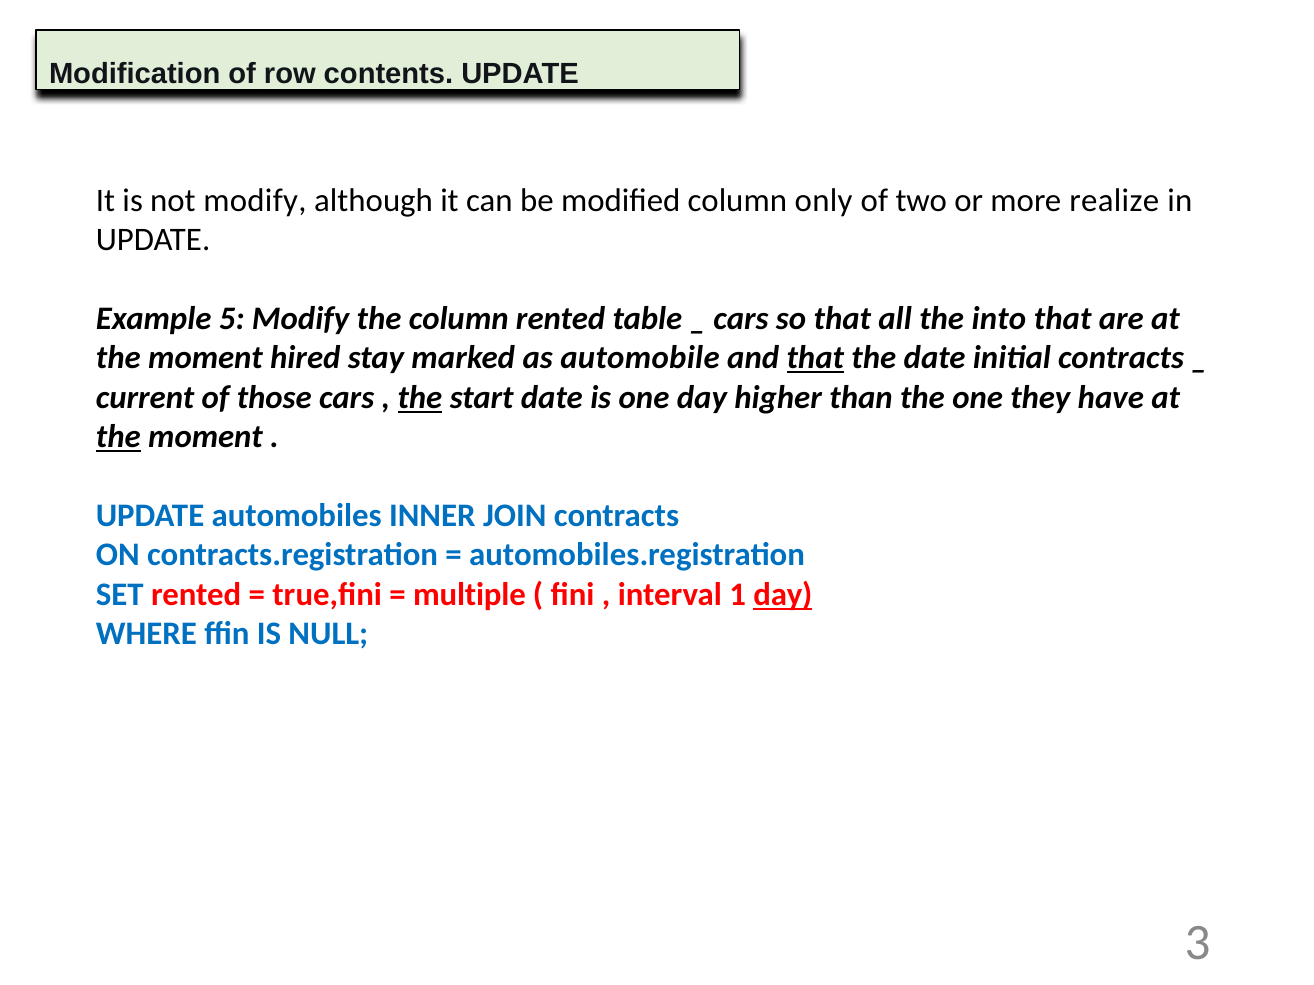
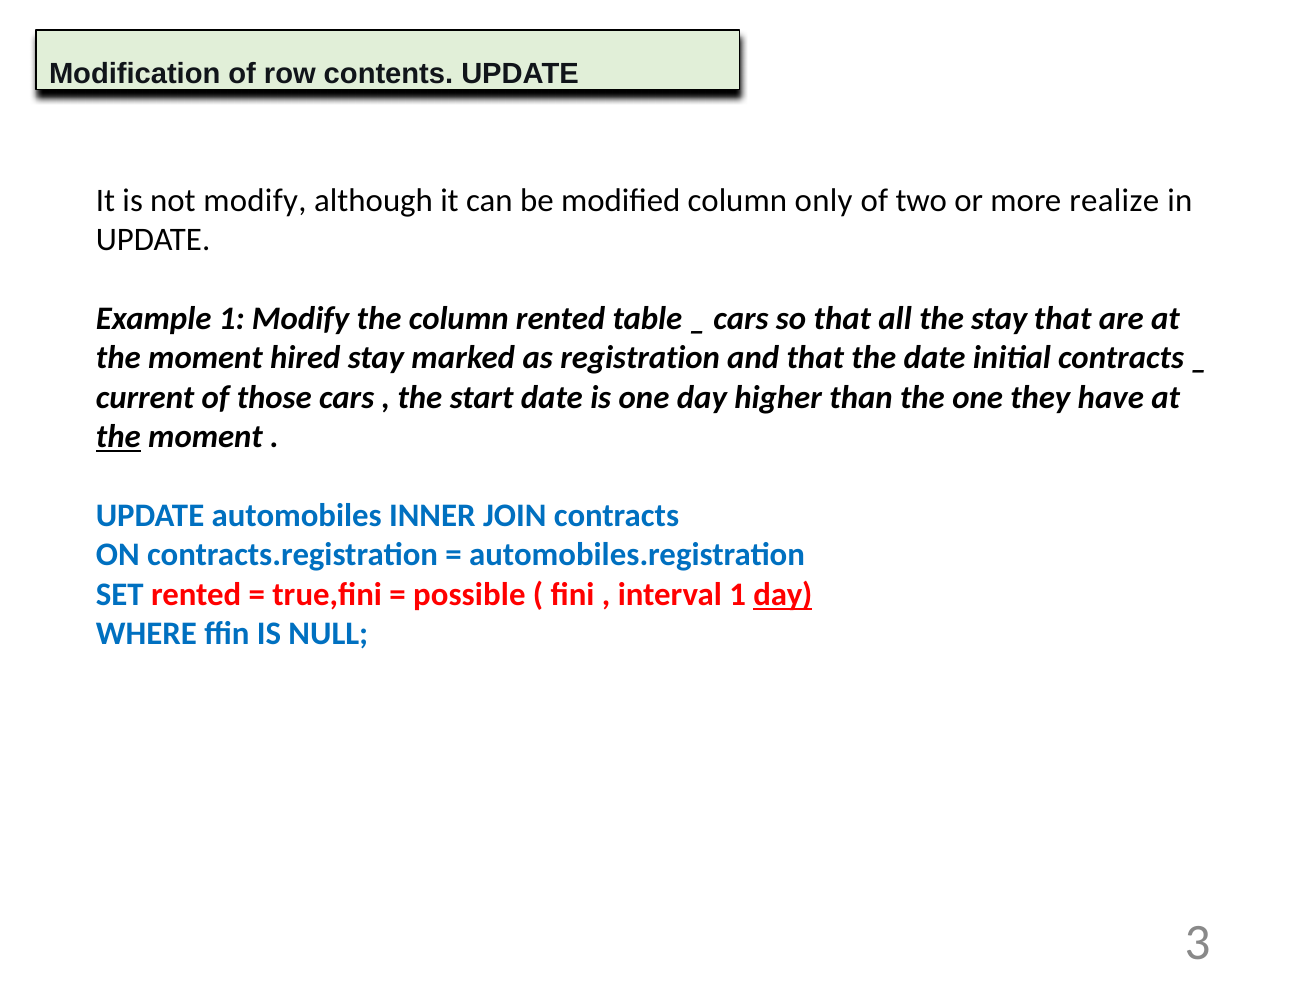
Example 5: 5 -> 1 (232, 319)
the into: into -> stay (999, 319)
automobile: automobile -> registration (640, 358)
that underline: present -> none (815, 358)
the underline: present -> none (420, 398)
multiple: multiple -> possible (469, 595)
